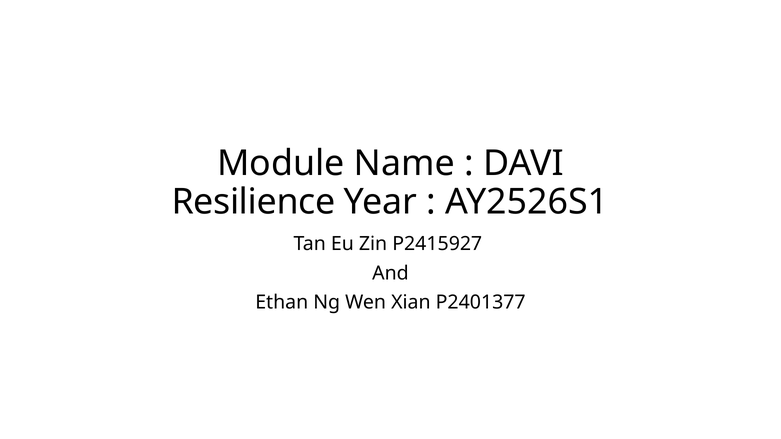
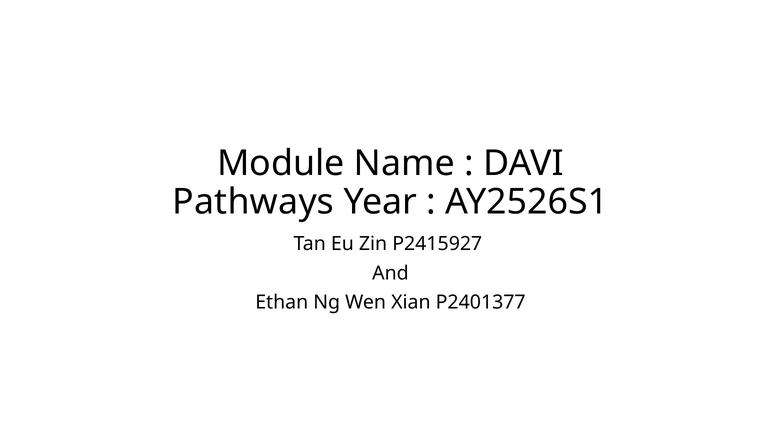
Resilience: Resilience -> Pathways (253, 202)
